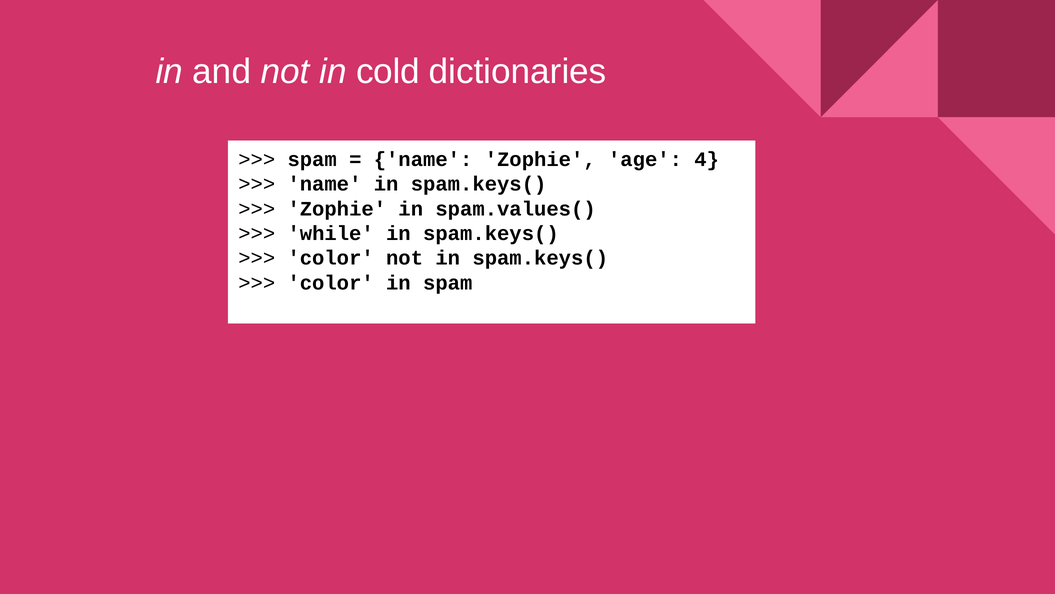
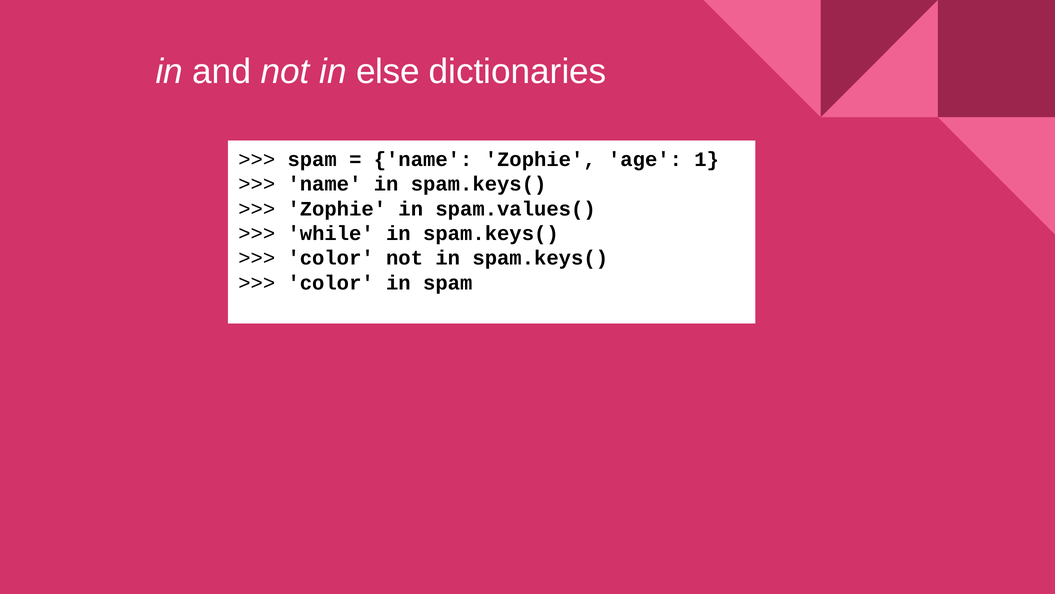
cold: cold -> else (388, 72)
4: 4 -> 1 (707, 159)
